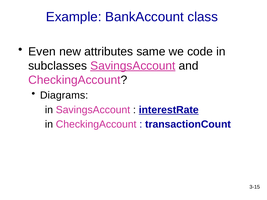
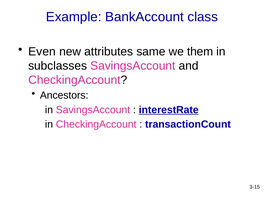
code: code -> them (200, 52)
SavingsAccount underline: present -> none (133, 66)
Diagrams: Diagrams -> Ancestors (64, 95)
